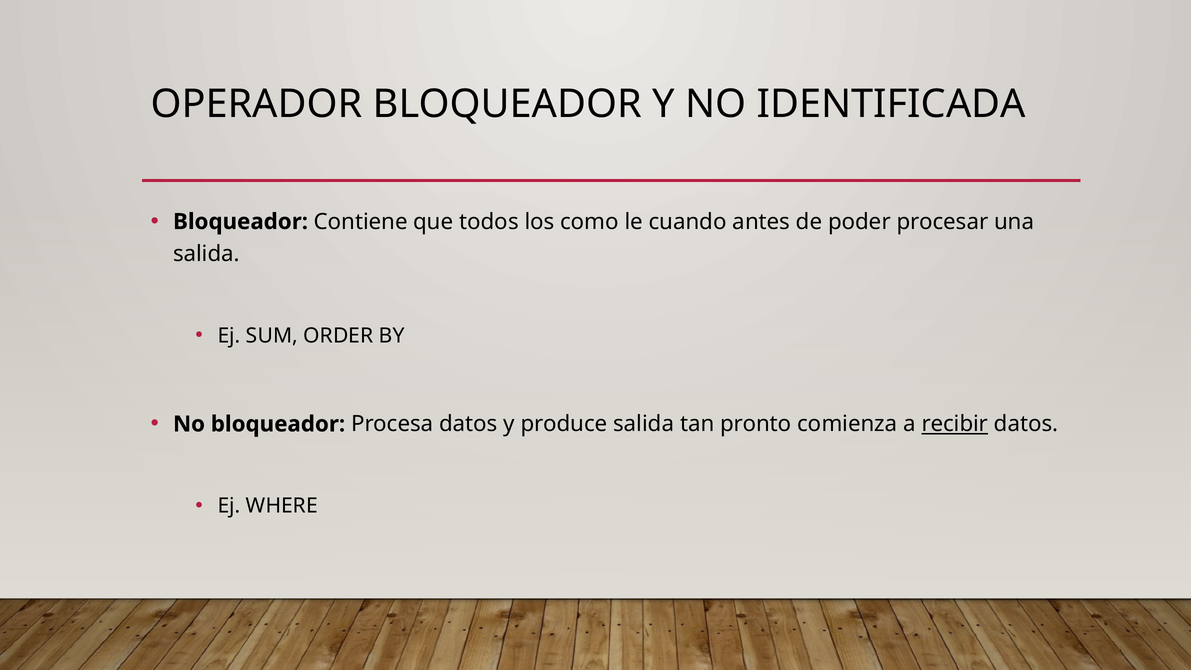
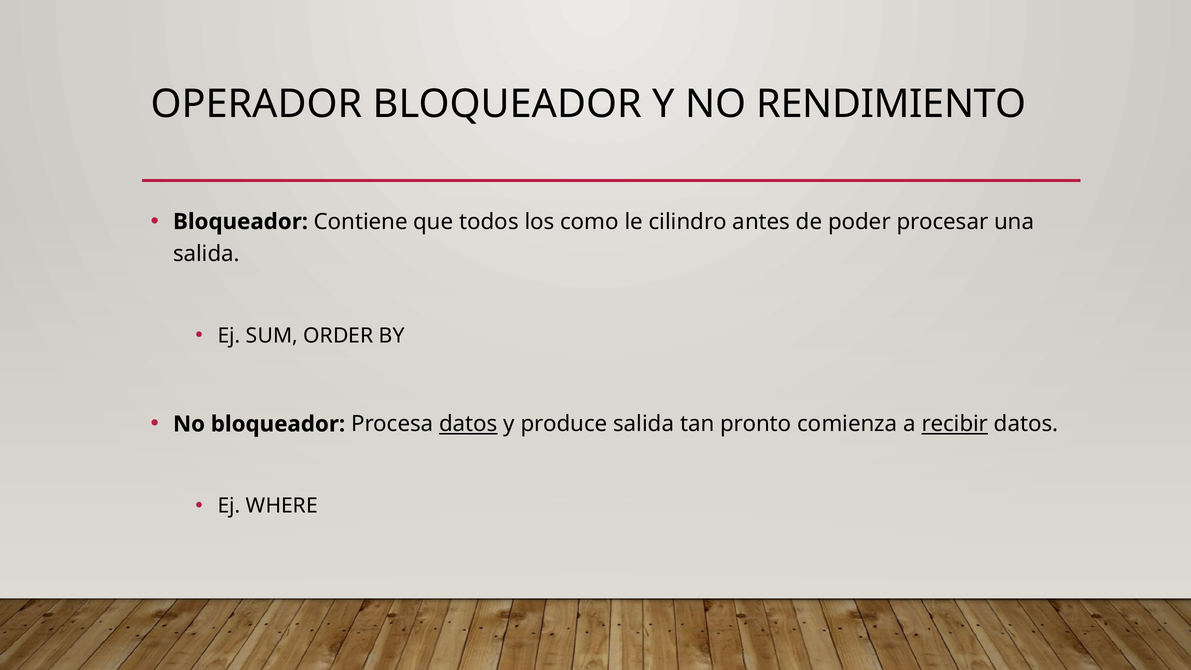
IDENTIFICADA: IDENTIFICADA -> RENDIMIENTO (891, 104)
cuando: cuando -> cilindro (688, 222)
datos underline: none -> present (468, 424)
